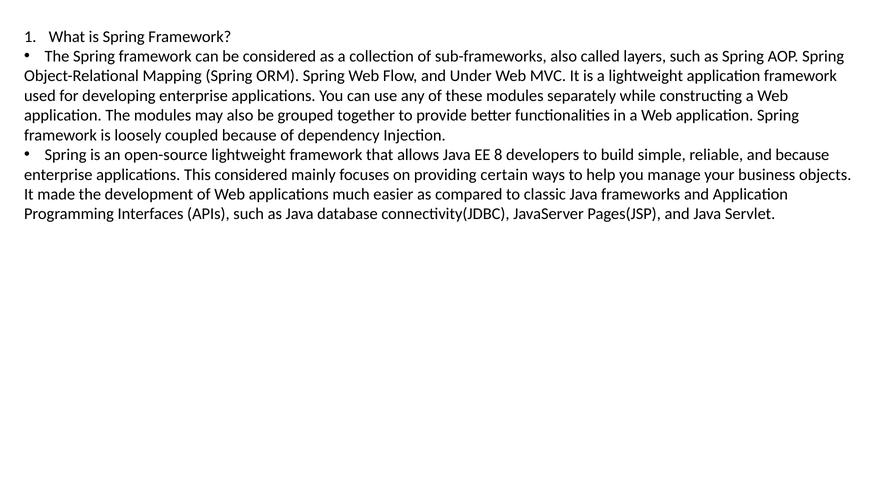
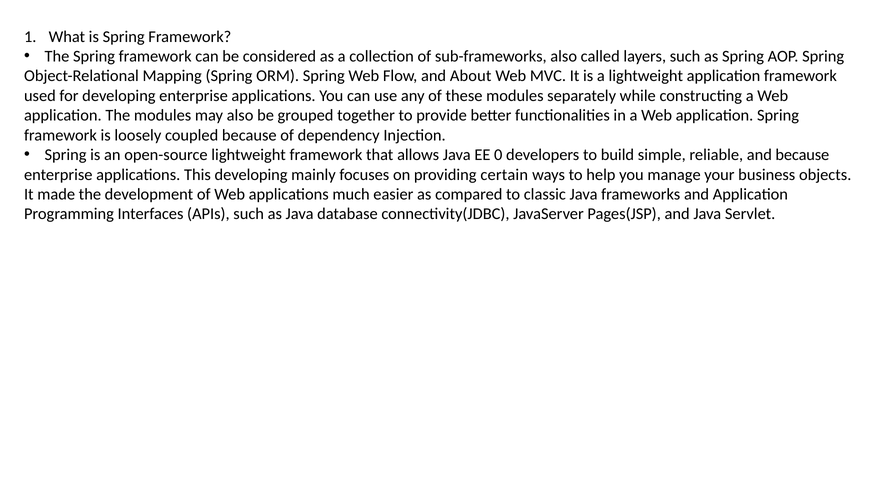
Under: Under -> About (471, 76)
8: 8 -> 0 (498, 155)
This considered: considered -> developing (251, 175)
